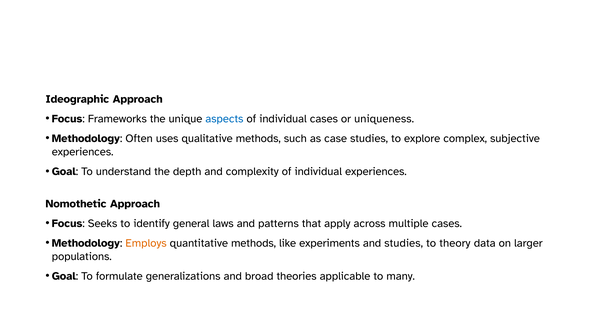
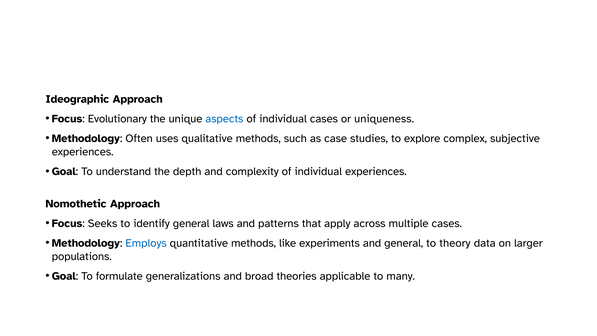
Frameworks: Frameworks -> Evolutionary (117, 119)
Employs colour: orange -> blue (146, 243)
and studies: studies -> general (404, 243)
